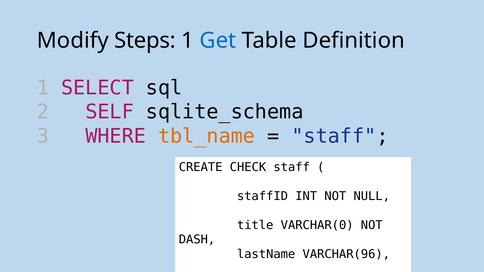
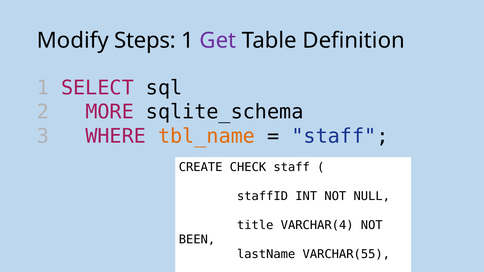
Get colour: blue -> purple (218, 41)
SELF: SELF -> MORE (110, 112)
VARCHAR(0: VARCHAR(0 -> VARCHAR(4 (317, 225)
DASH: DASH -> BEEN (197, 240)
VARCHAR(96: VARCHAR(96 -> VARCHAR(55 (346, 254)
